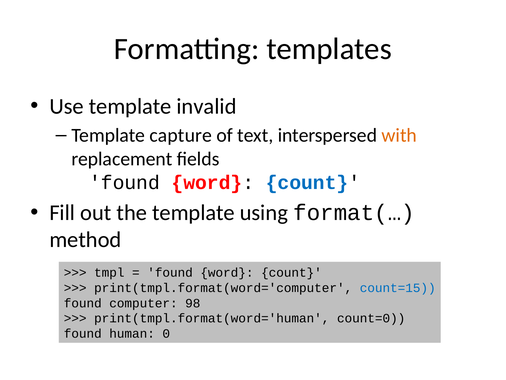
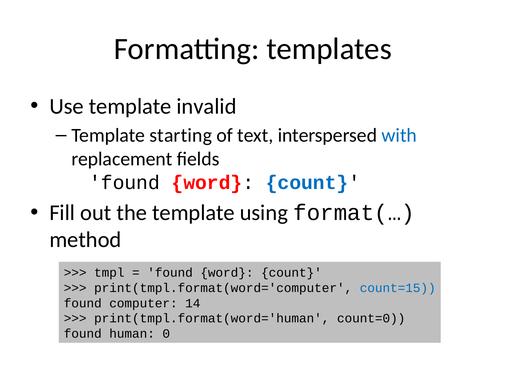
capture: capture -> starting (181, 135)
with colour: orange -> blue (399, 135)
98: 98 -> 14 (193, 303)
